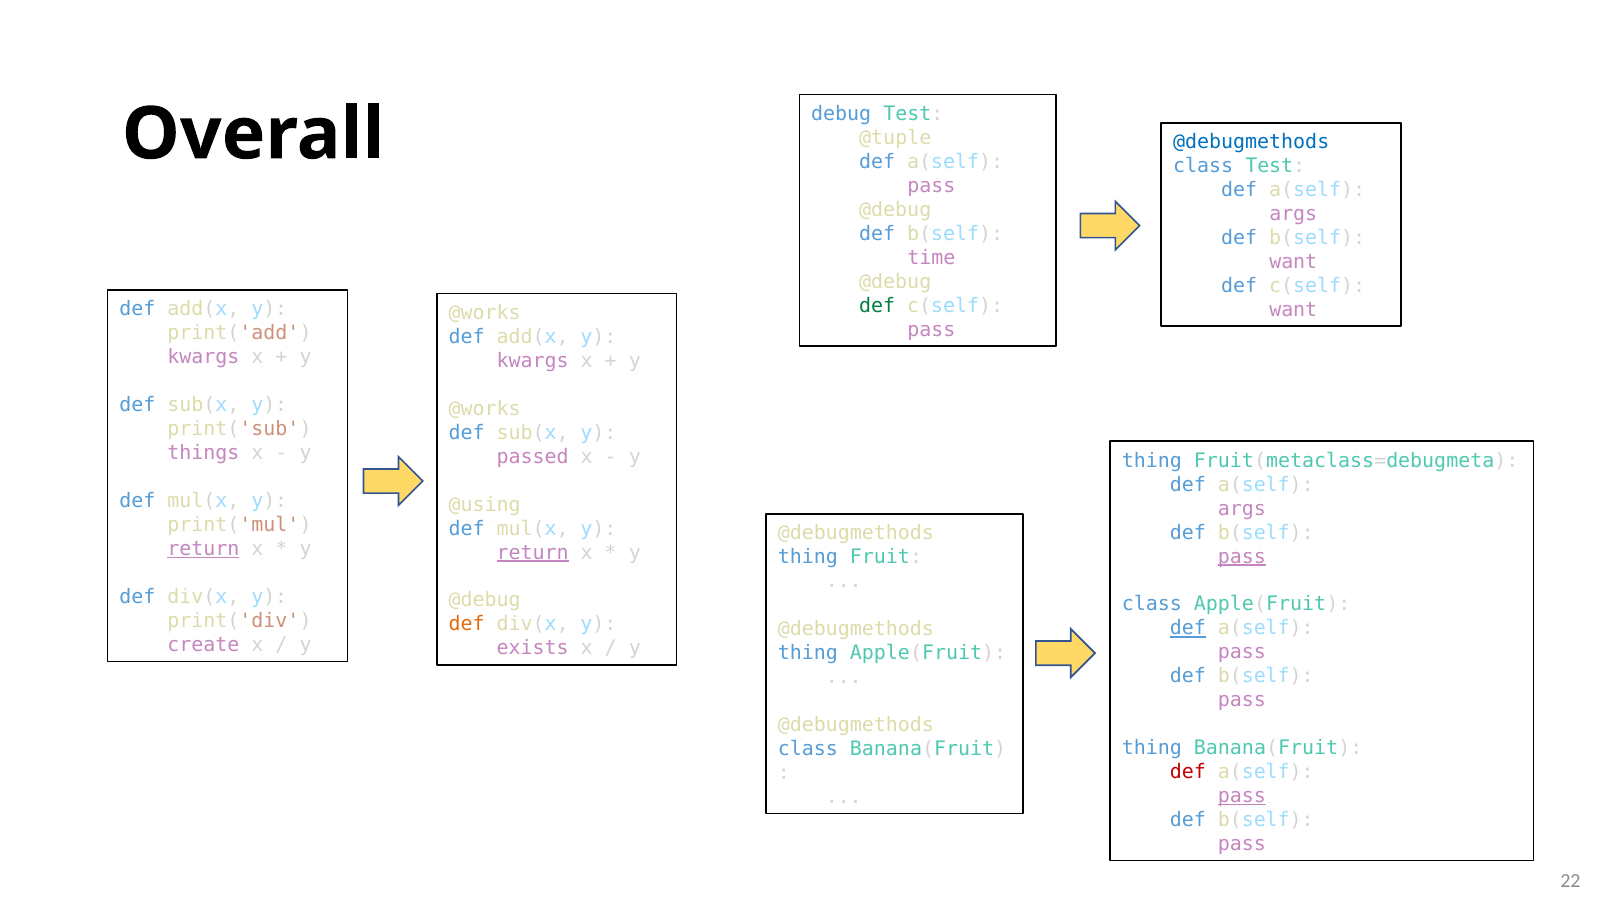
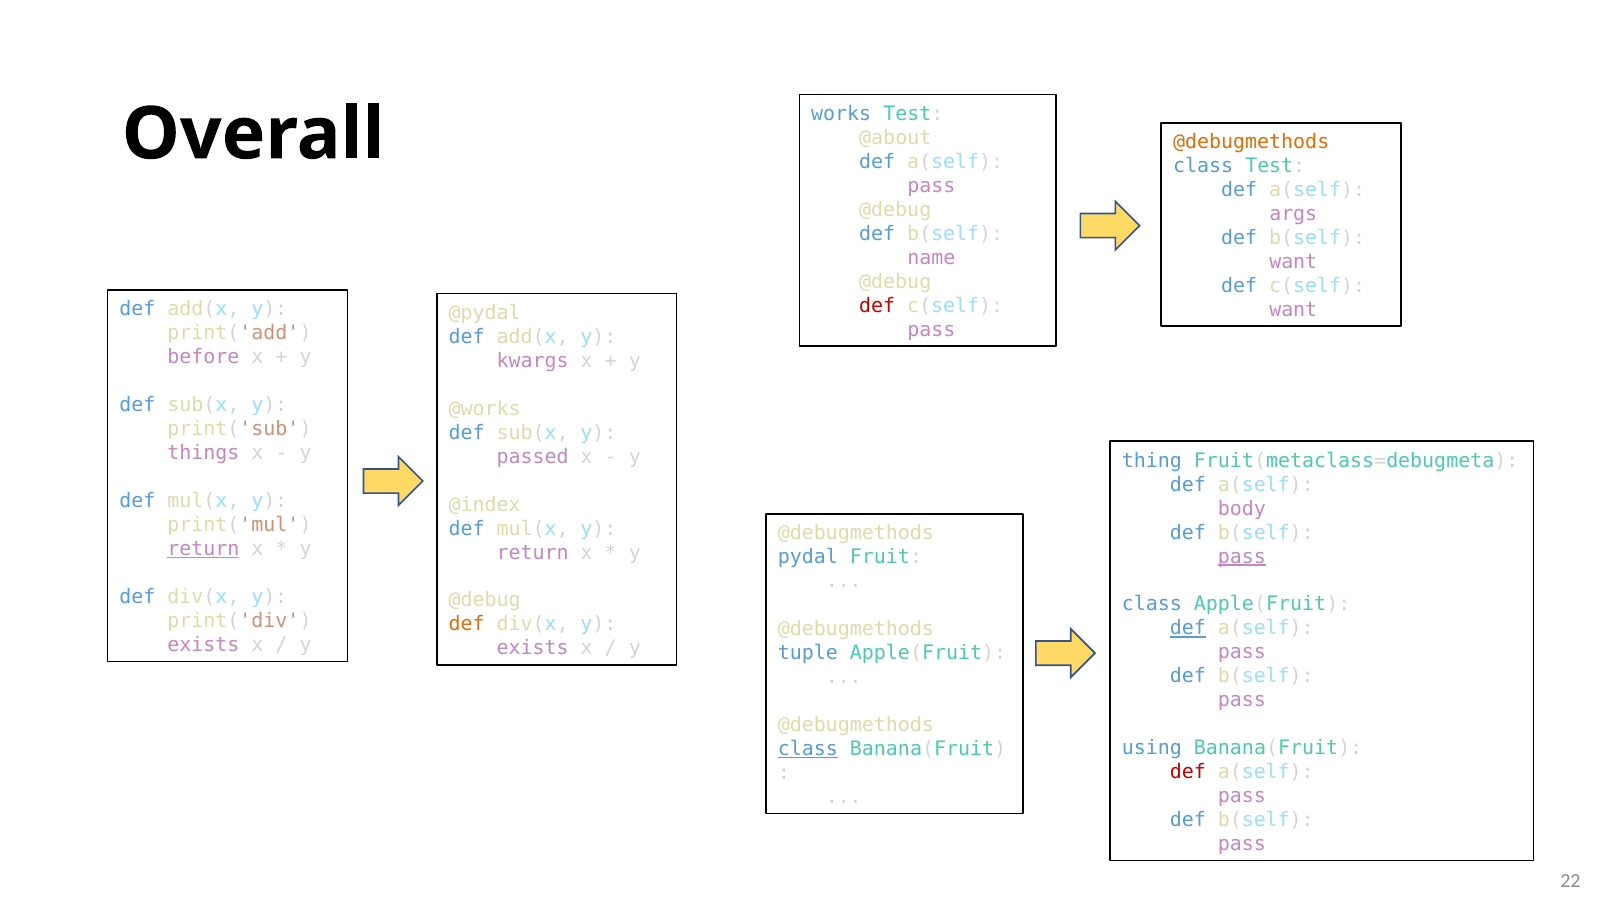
debug: debug -> works (841, 114)
@tuple: @tuple -> @about (895, 138)
@debugmethods colour: blue -> orange (1251, 142)
time: time -> name (931, 258)
def colour: green -> red (877, 306)
@works: @works -> @pydal (485, 313)
kwargs: kwargs -> before (203, 357)
@using: @using -> @index (485, 505)
args: args -> body (1242, 509)
return underline: present -> none (533, 553)
thing: thing -> pydal (808, 557)
create: create -> exists (203, 645)
thing: thing -> tuple (808, 653)
thing: thing -> using (1152, 749)
class underline: none -> present (808, 749)
pass underline: present -> none (1242, 797)
